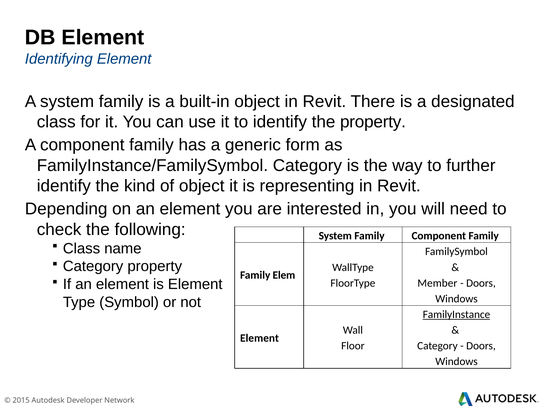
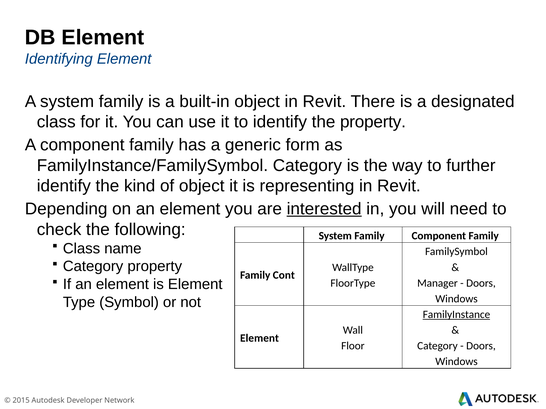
interested underline: none -> present (324, 209)
Elem: Elem -> Cont (284, 275)
Member: Member -> Manager (437, 283)
